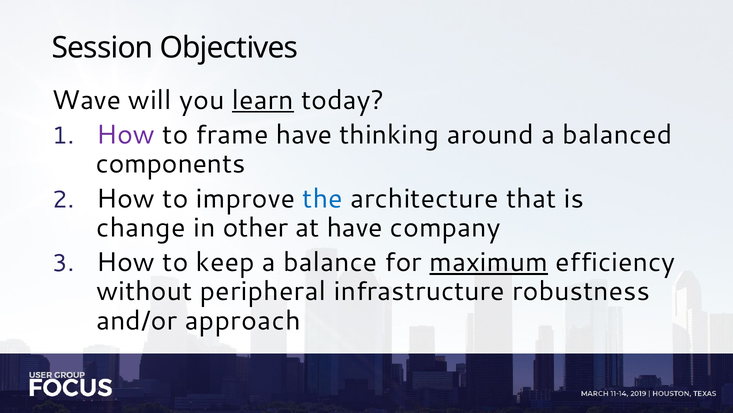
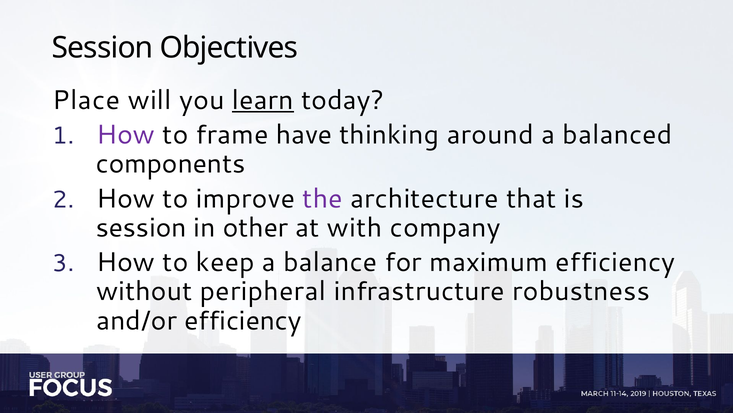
Wave: Wave -> Place (86, 100)
the colour: blue -> purple (323, 198)
change: change -> session (141, 227)
at have: have -> with (354, 227)
maximum underline: present -> none (489, 262)
and/or approach: approach -> efficiency (243, 320)
